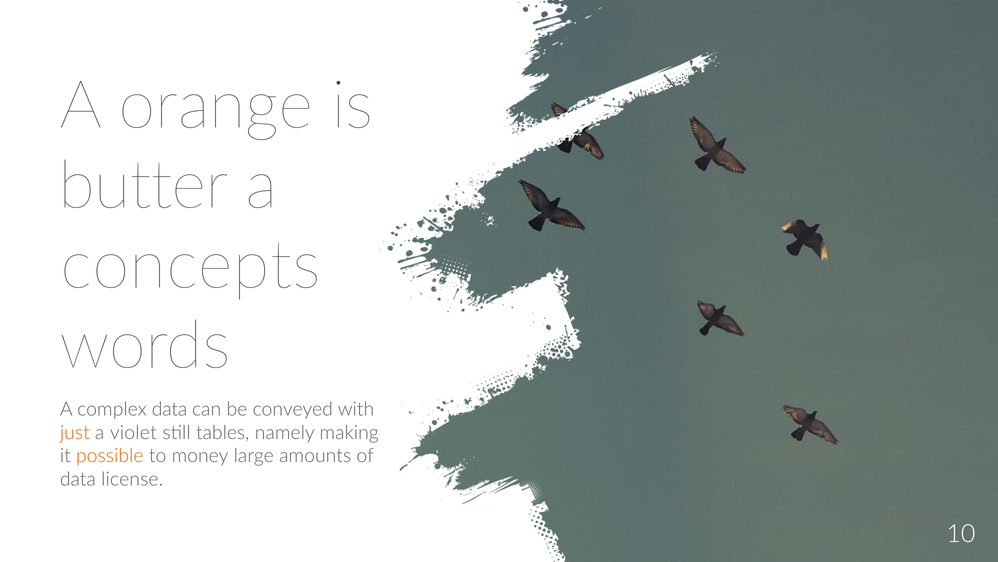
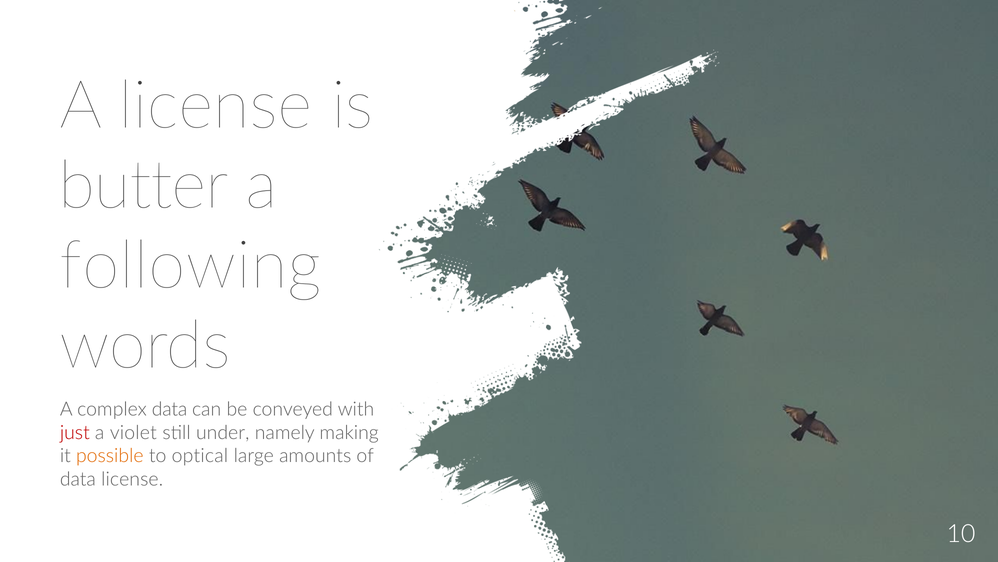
A orange: orange -> license (216, 106)
concepts: concepts -> following (191, 265)
just colour: orange -> red (75, 432)
tables: tables -> under (223, 432)
money: money -> optical (200, 456)
